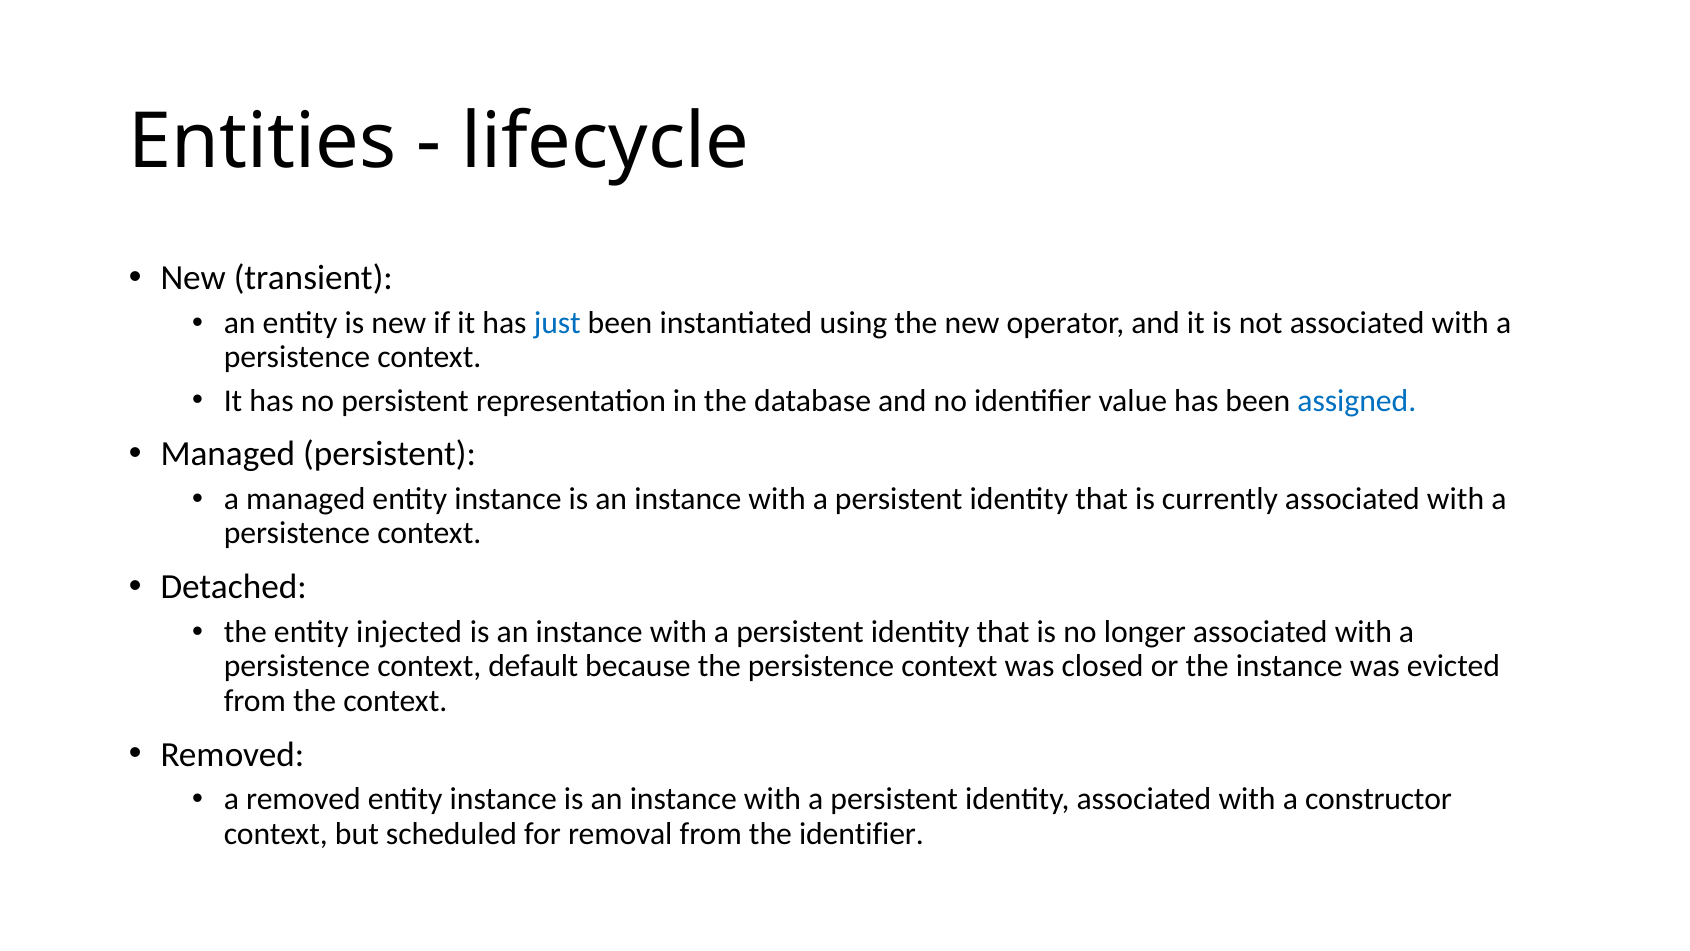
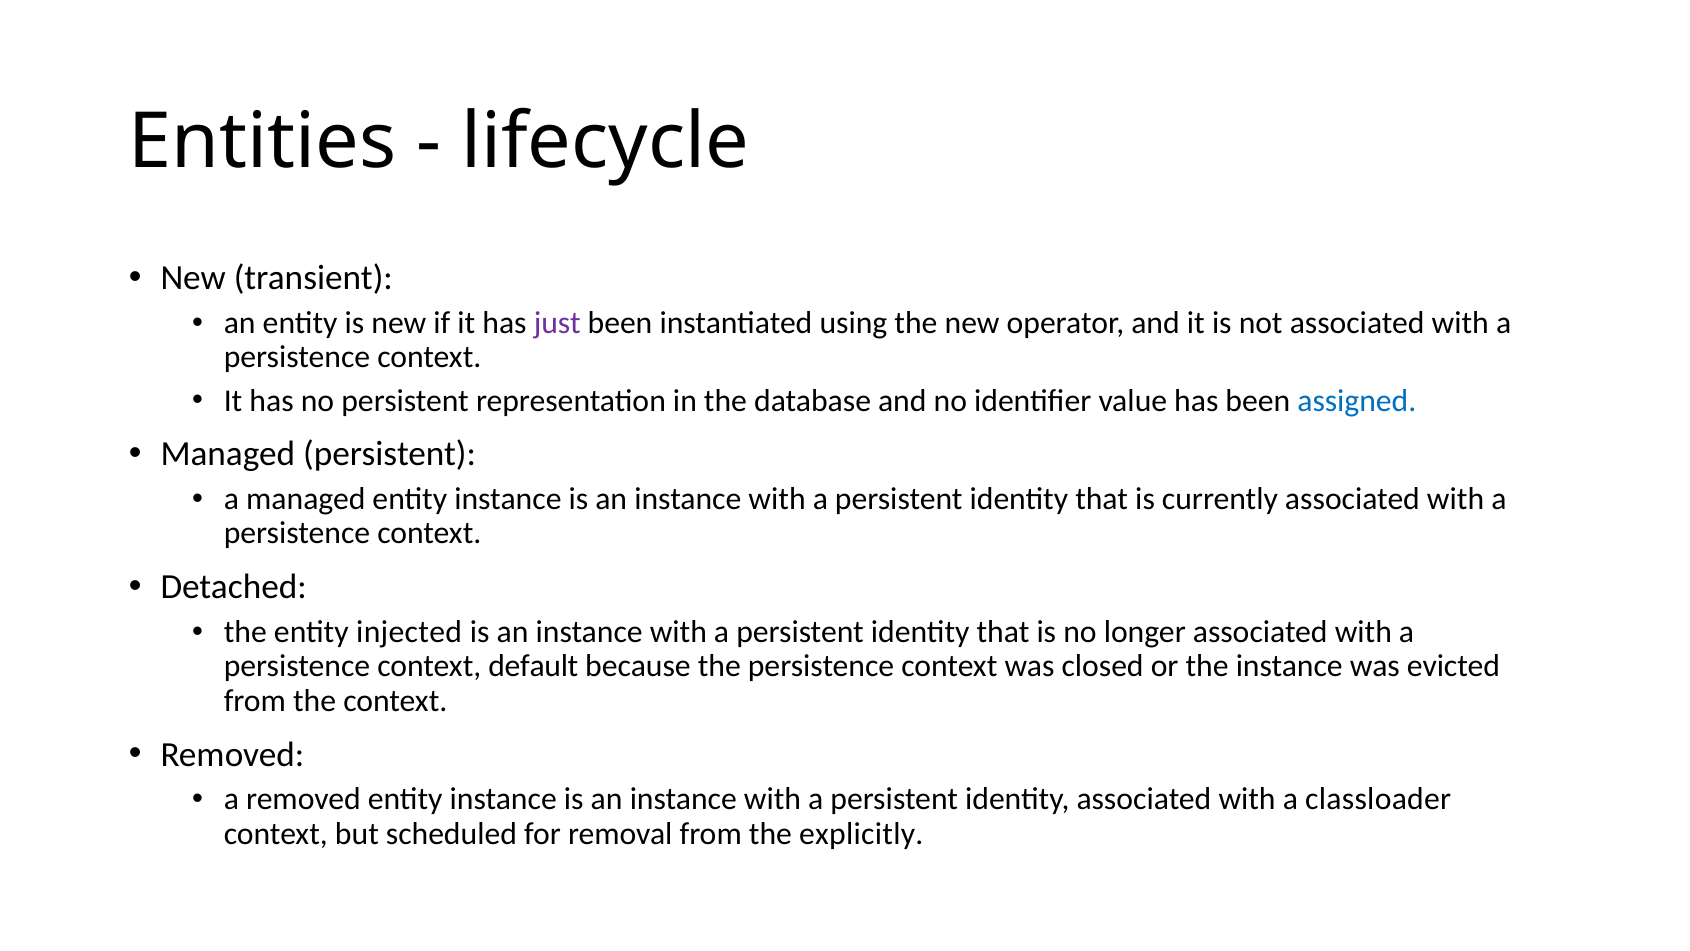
just colour: blue -> purple (557, 323)
constructor: constructor -> classloader (1378, 799)
the identifier: identifier -> explicitly (861, 833)
